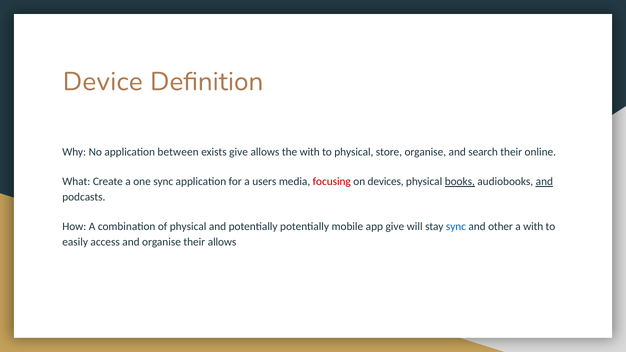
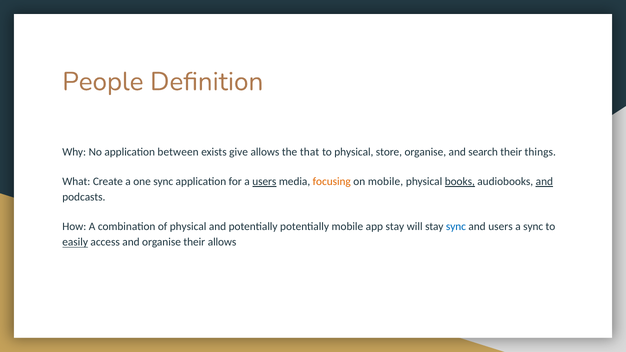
Device: Device -> People (103, 82)
the with: with -> that (310, 152)
online: online -> things (540, 152)
users underline: none -> present (264, 182)
focusing colour: red -> orange (332, 182)
on devices: devices -> mobile (385, 182)
app give: give -> stay (395, 227)
and other: other -> users (500, 227)
a with: with -> sync (533, 227)
easily underline: none -> present (75, 242)
